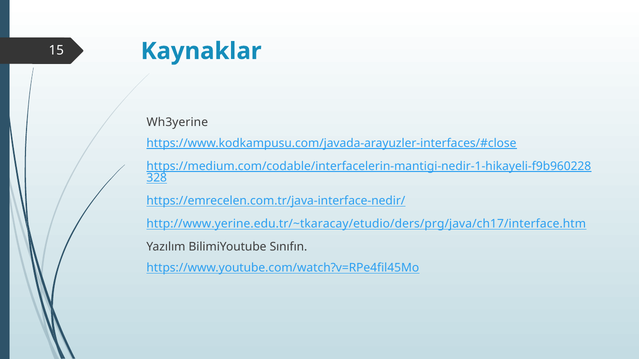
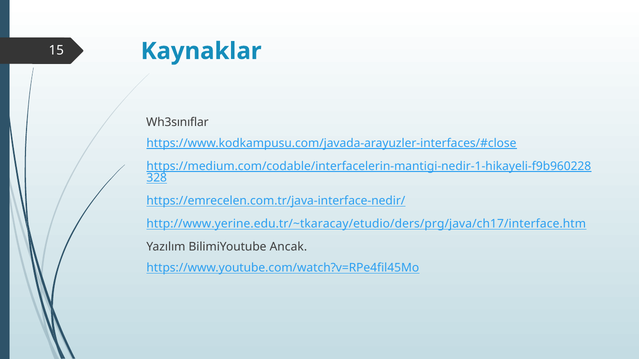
Wh3yerine: Wh3yerine -> Wh3sınıflar (177, 122)
Sınıfın: Sınıfın -> Ancak (288, 247)
